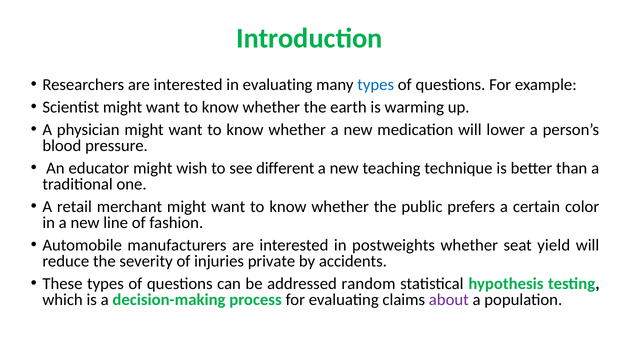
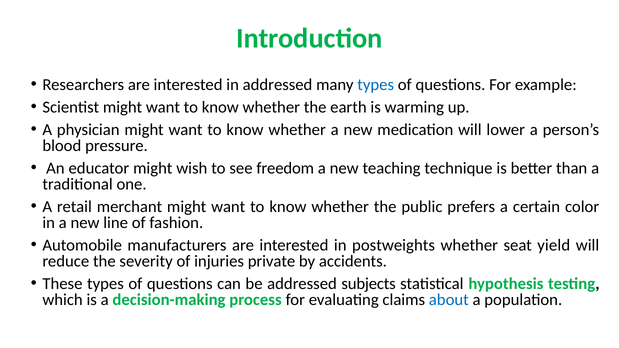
in evaluating: evaluating -> addressed (278, 85)
different: different -> freedom (285, 168)
random: random -> subjects (369, 284)
about colour: purple -> blue (449, 300)
